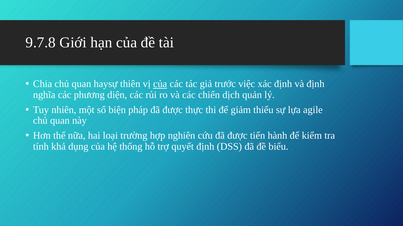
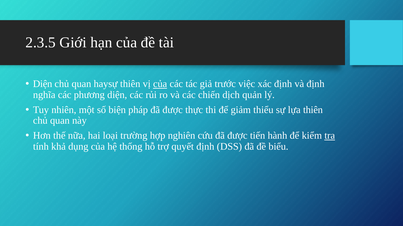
9.7.8: 9.7.8 -> 2.3.5 (41, 43)
Chia: Chia -> Diện (43, 84)
lựa agile: agile -> thiên (313, 110)
tra underline: none -> present (330, 136)
